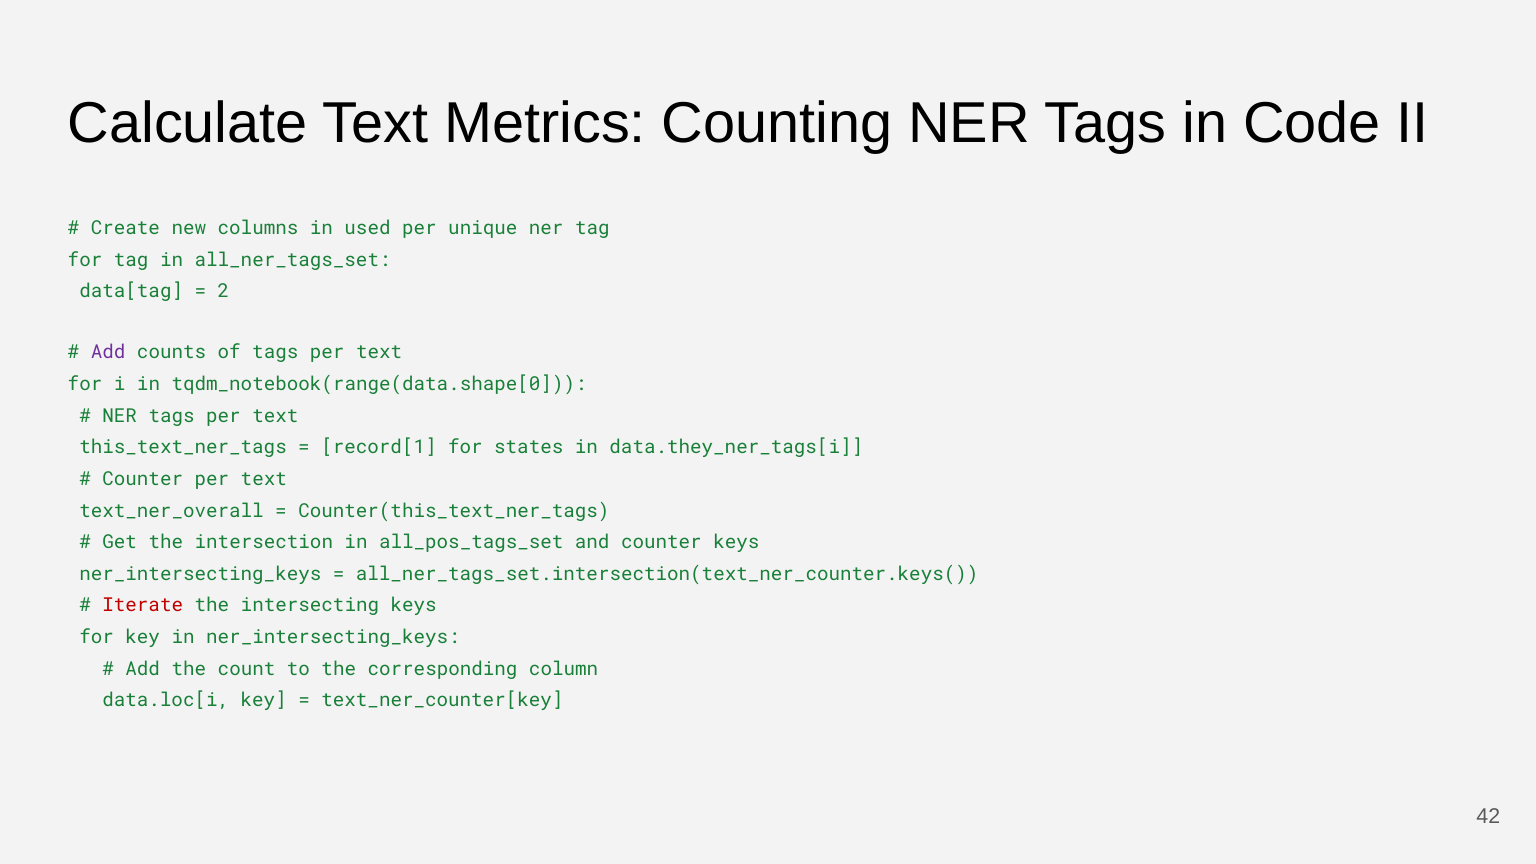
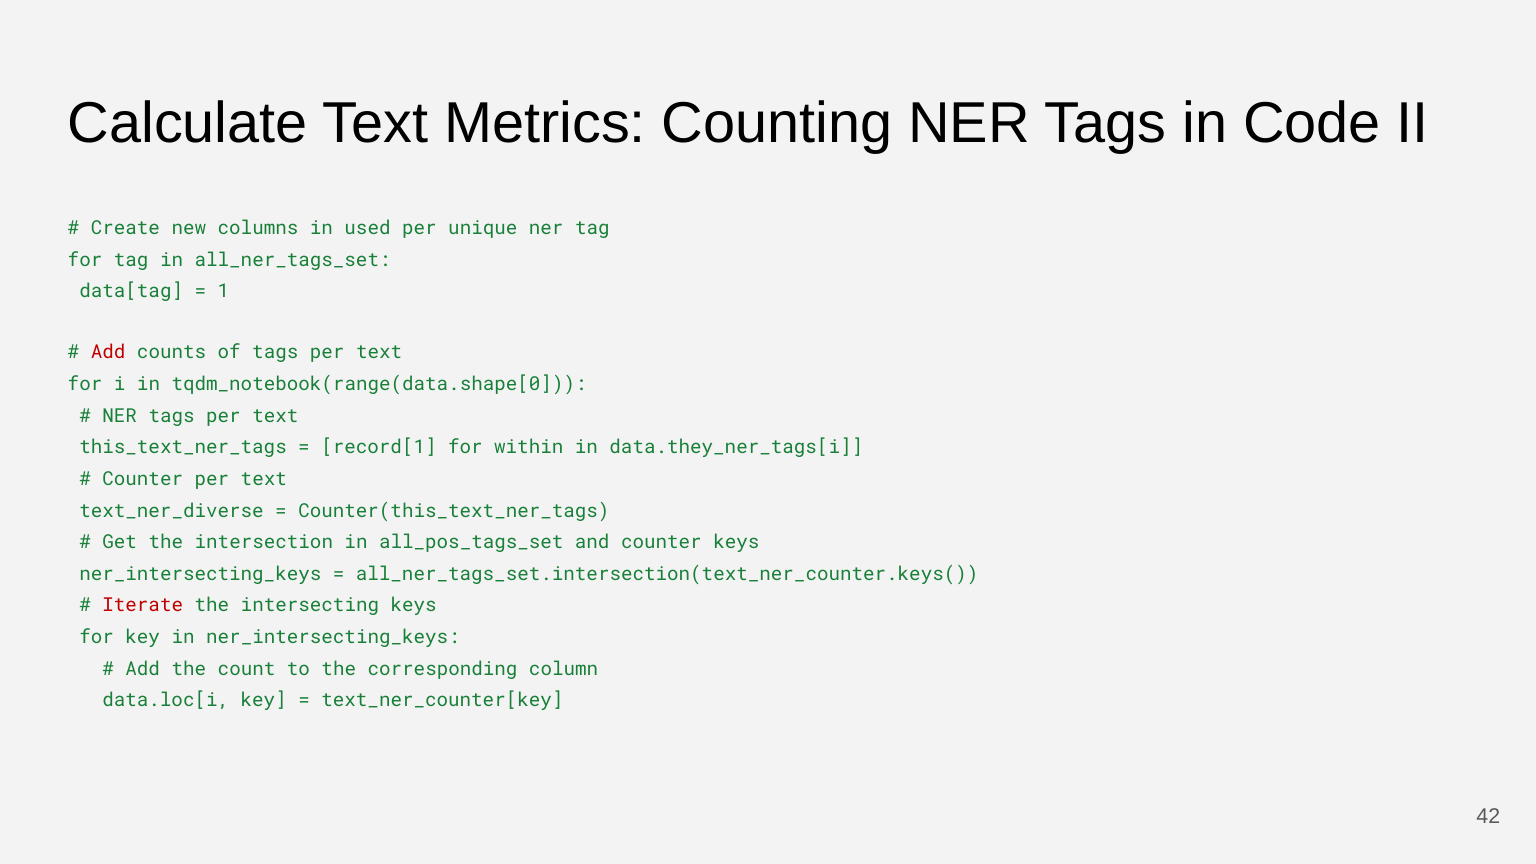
2: 2 -> 1 (223, 292)
Add colour: purple -> red (108, 353)
states: states -> within (529, 447)
text_ner_overall: text_ner_overall -> text_ner_diverse (172, 511)
